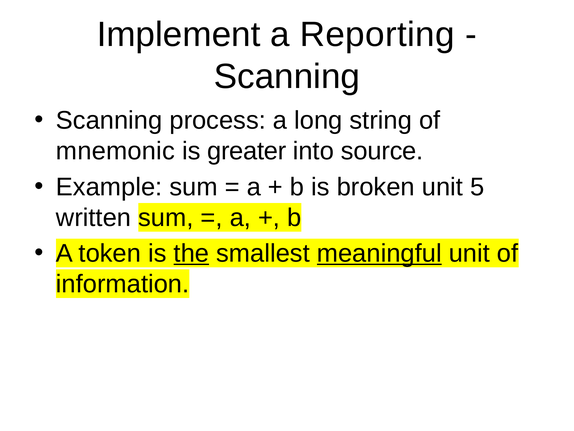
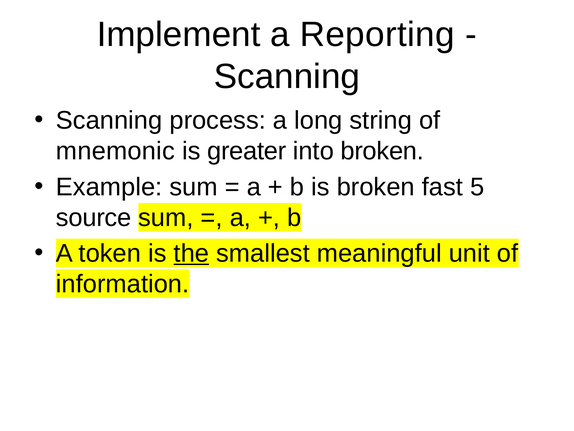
into source: source -> broken (382, 151)
broken unit: unit -> fast (442, 187)
written: written -> source (94, 217)
meaningful underline: present -> none (379, 253)
